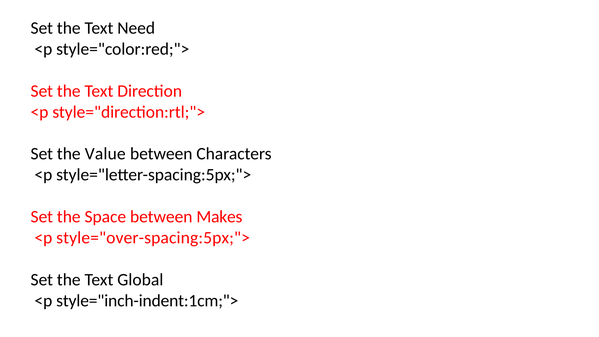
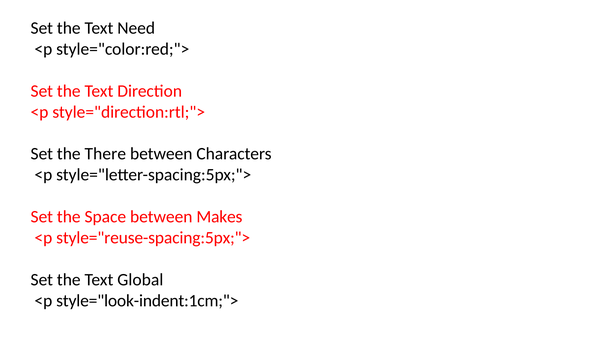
Value: Value -> There (105, 154)
style="over-spacing:5px;">: style="over-spacing:5px;"> -> style="reuse-spacing:5px;"> (153, 238)
style="inch-indent:1cm;">: style="inch-indent:1cm;"> -> style="look-indent:1cm;"> (147, 301)
